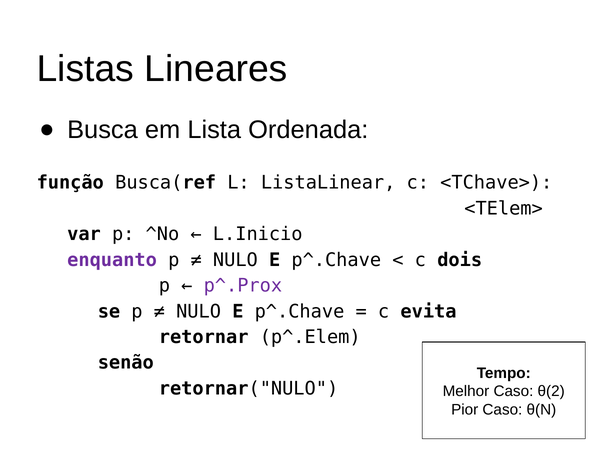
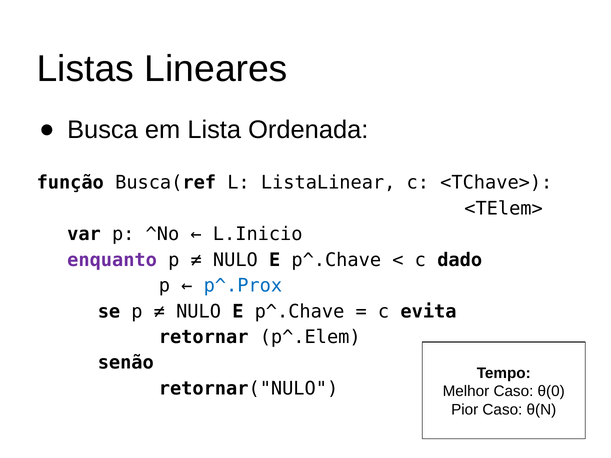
dois: dois -> dado (460, 260)
p^.Prox colour: purple -> blue (243, 286)
θ(2: θ(2 -> θ(0 (551, 392)
